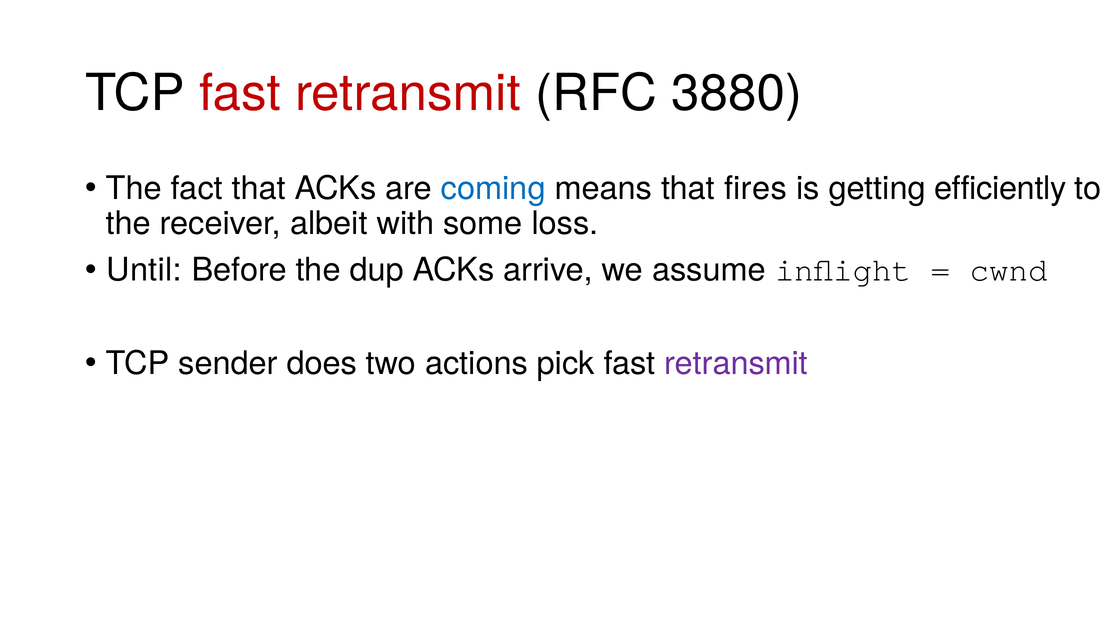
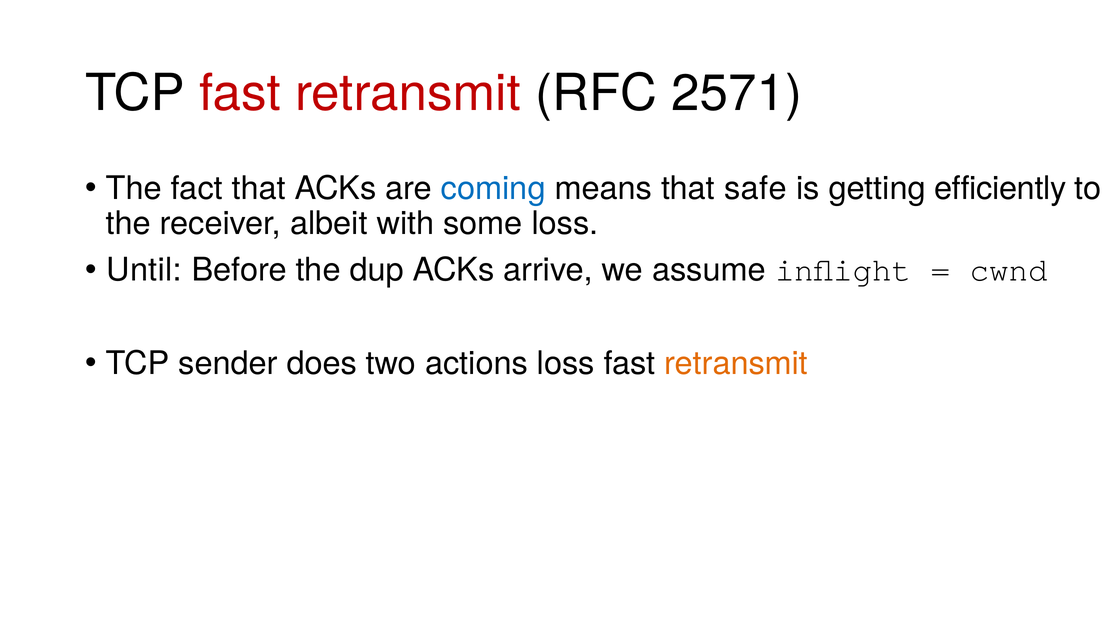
3880: 3880 -> 2571 (737, 94)
fires: fires -> safe (755, 188)
actions pick: pick -> loss (566, 364)
retransmit colour: purple -> orange (736, 364)
